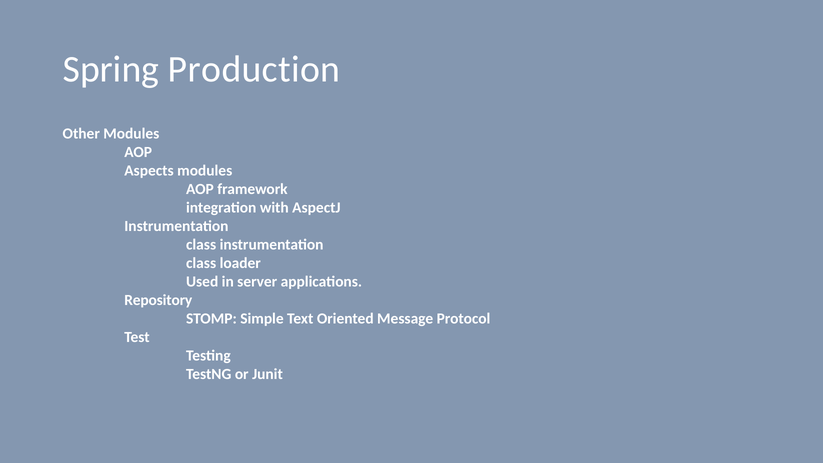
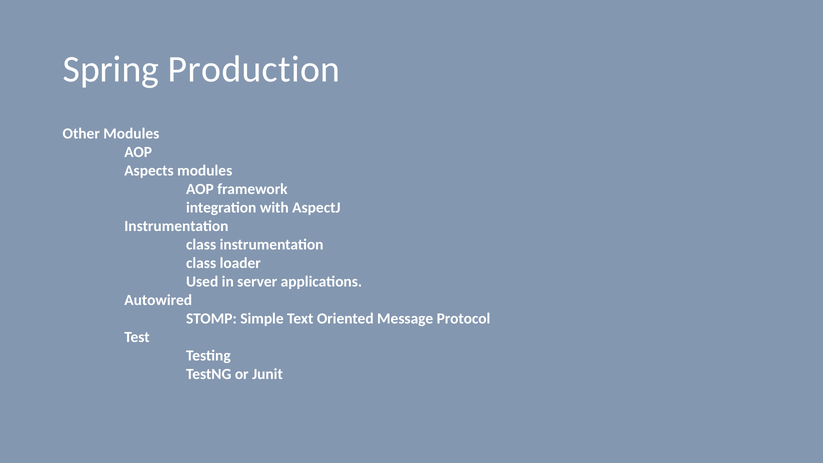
Repository: Repository -> Autowired (158, 300)
